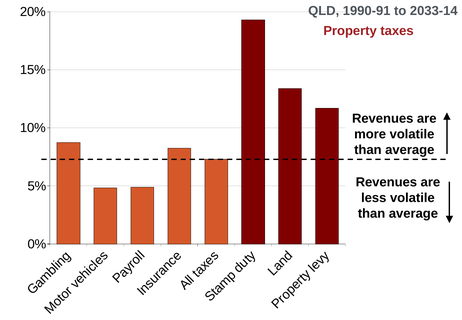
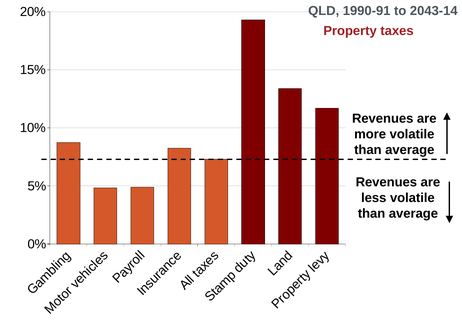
2033-14: 2033-14 -> 2043-14 (434, 11)
